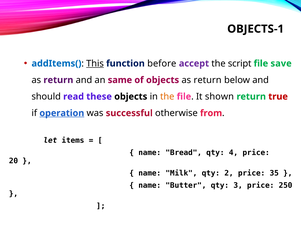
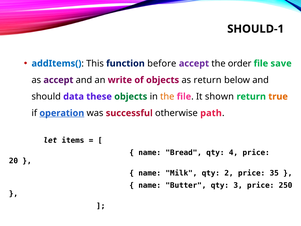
OBJECTS-1: OBJECTS-1 -> SHOULD-1 (256, 29)
This underline: present -> none (95, 63)
script: script -> order (240, 63)
return: return -> accept (58, 80)
same: same -> write (120, 80)
read: read -> data (74, 96)
objects colour: black -> green (131, 96)
true colour: red -> orange (278, 96)
from: from -> path (211, 113)
